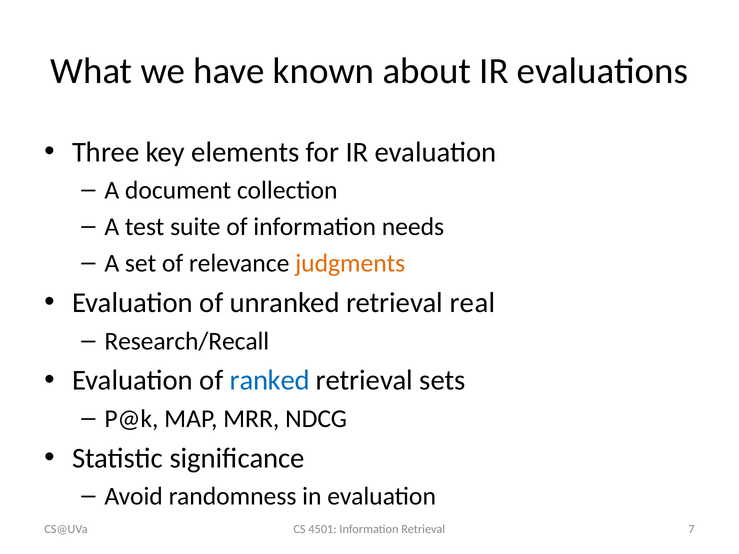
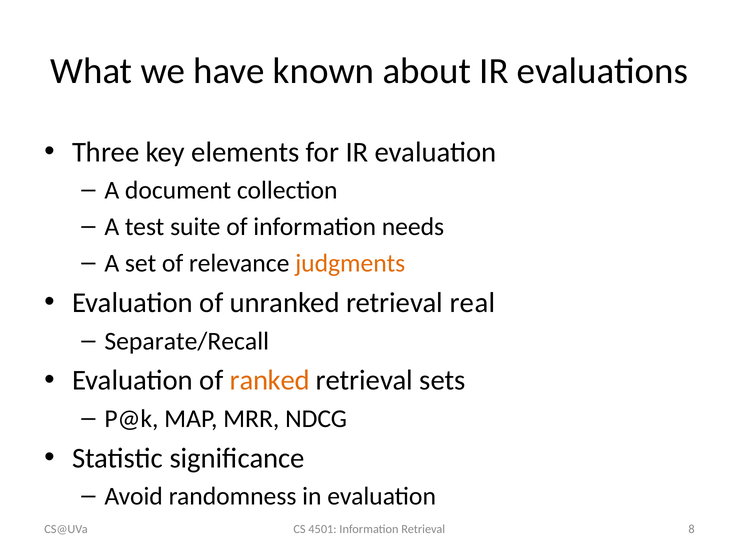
Research/Recall: Research/Recall -> Separate/Recall (187, 341)
ranked colour: blue -> orange (270, 381)
7: 7 -> 8 (692, 529)
